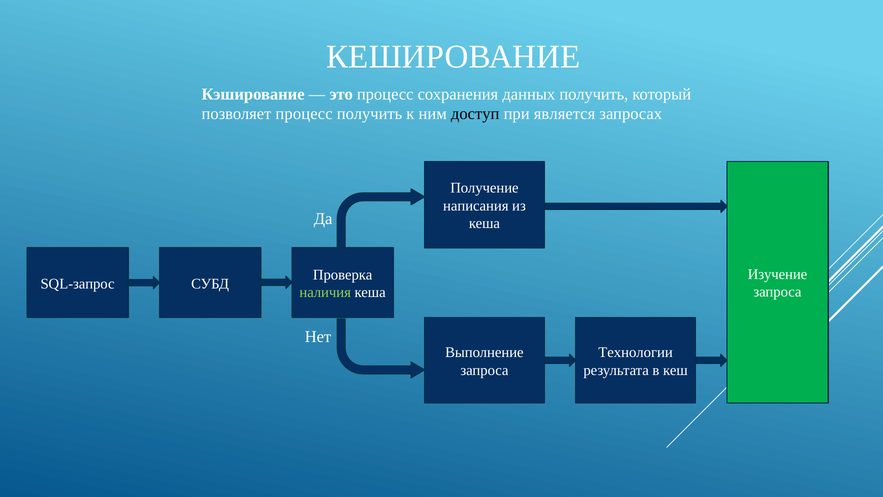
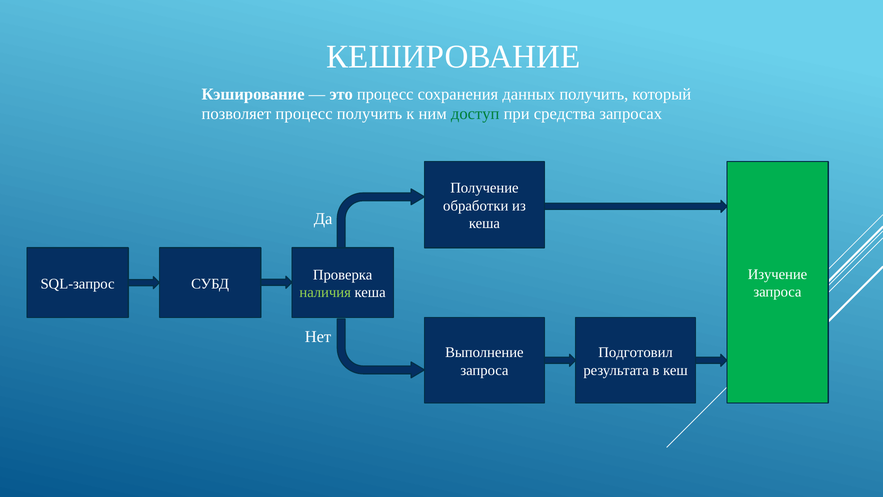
доступ colour: black -> green (475, 114)
является: является -> средства (565, 114)
написания: написания -> обработки (476, 206)
Технологии: Технологии -> Подготовил (636, 352)
